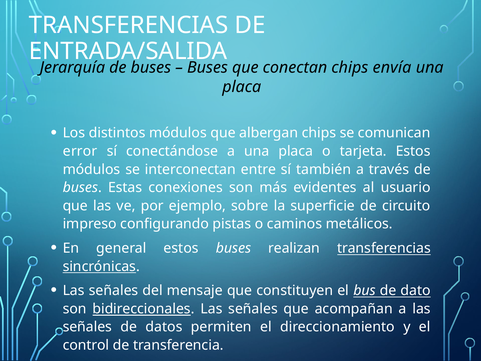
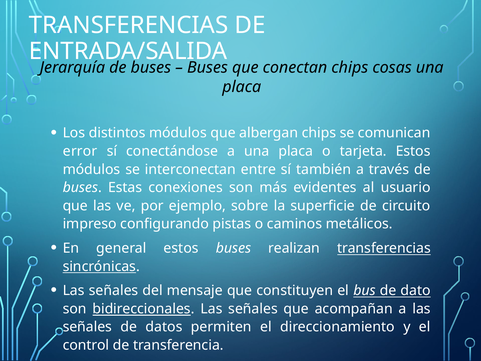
envía: envía -> cosas (392, 68)
